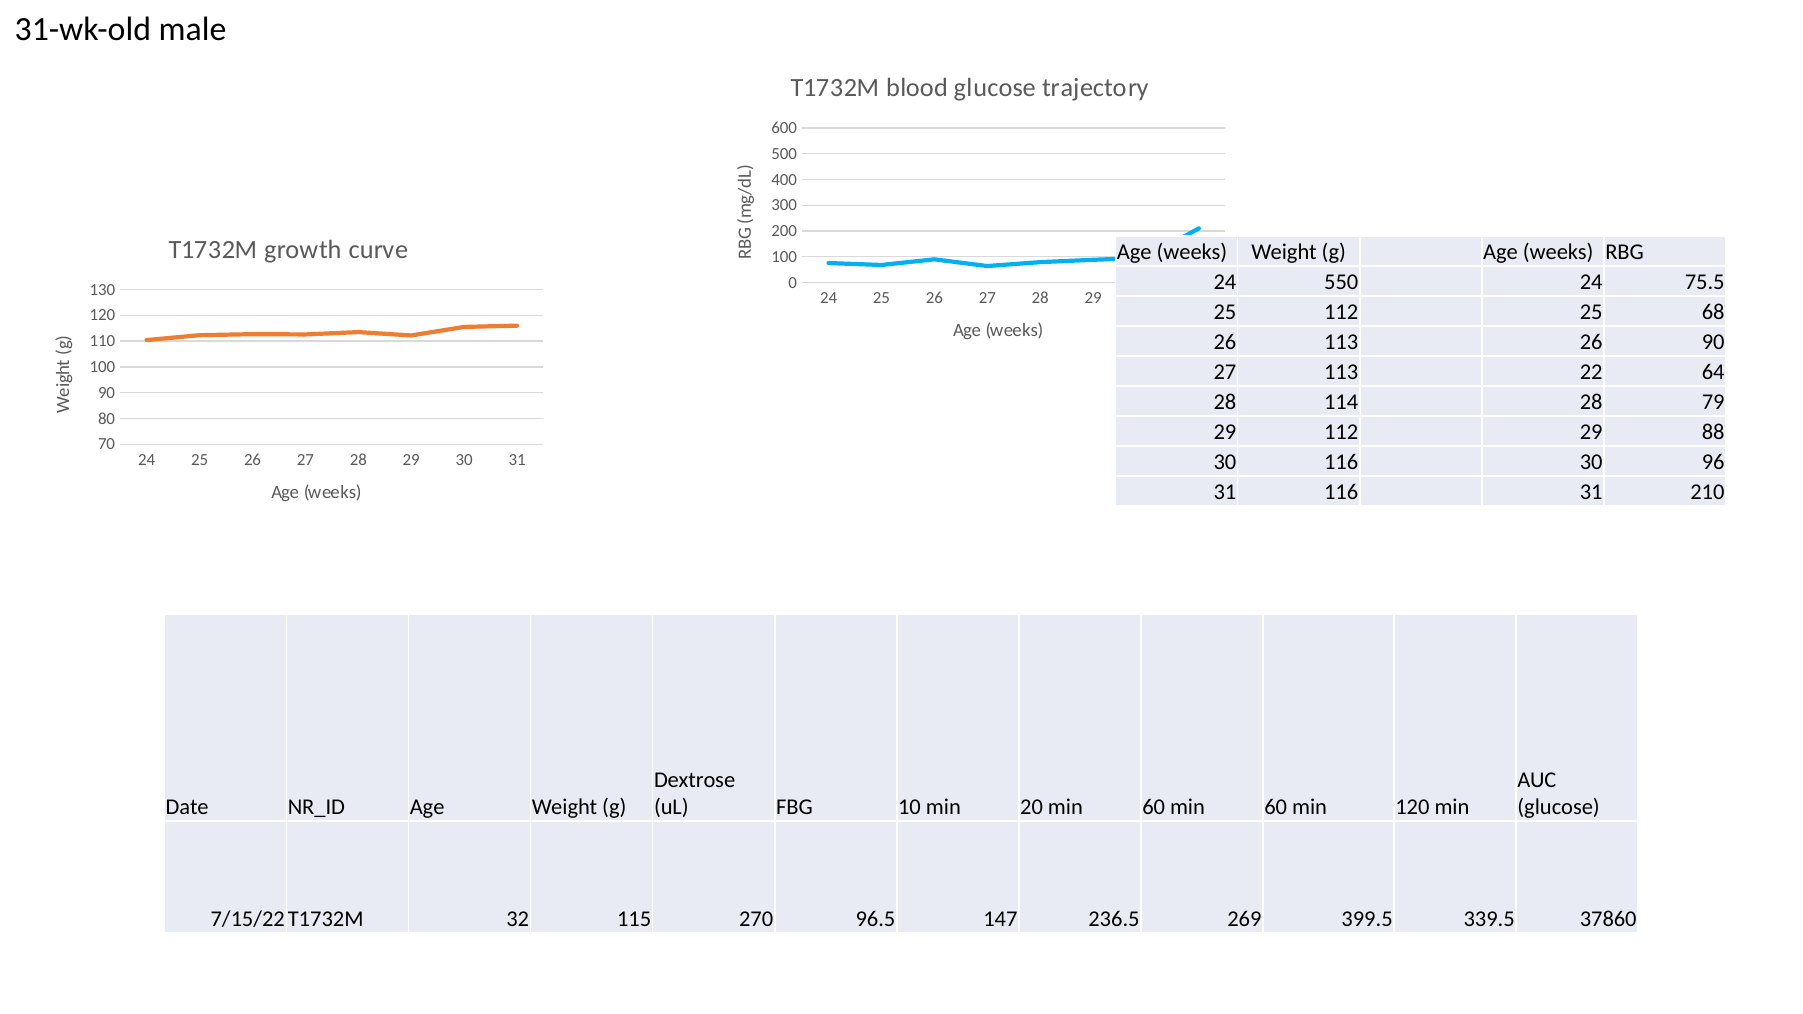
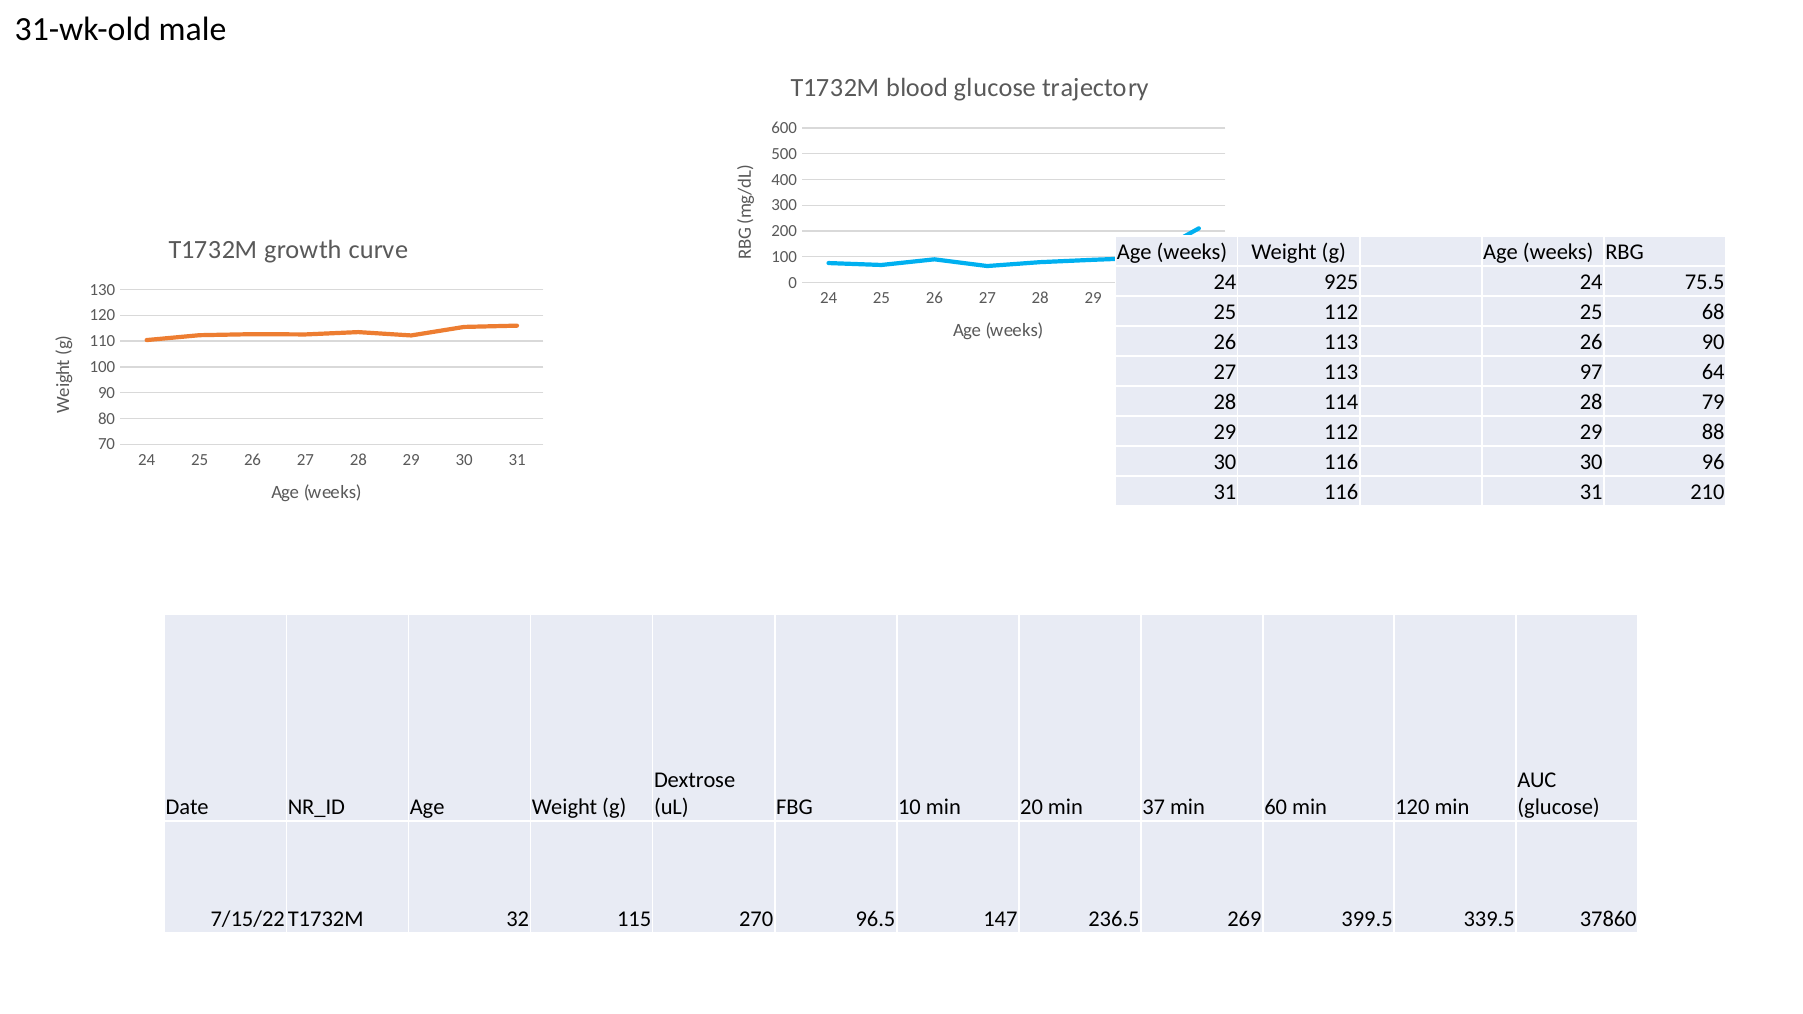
550: 550 -> 925 (1341, 282)
22: 22 -> 97 (1591, 373)
20 min 60: 60 -> 37 (1154, 808)
